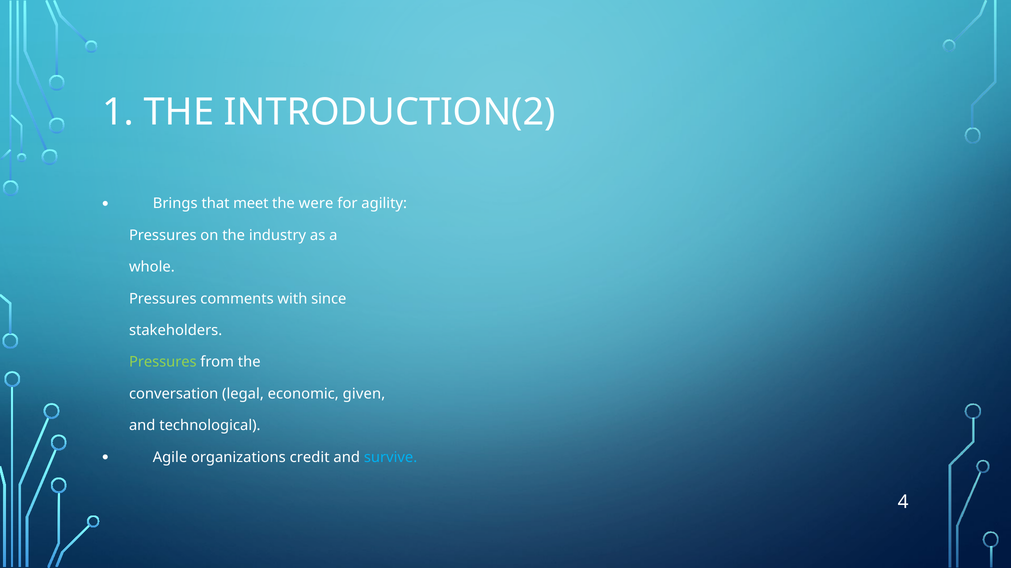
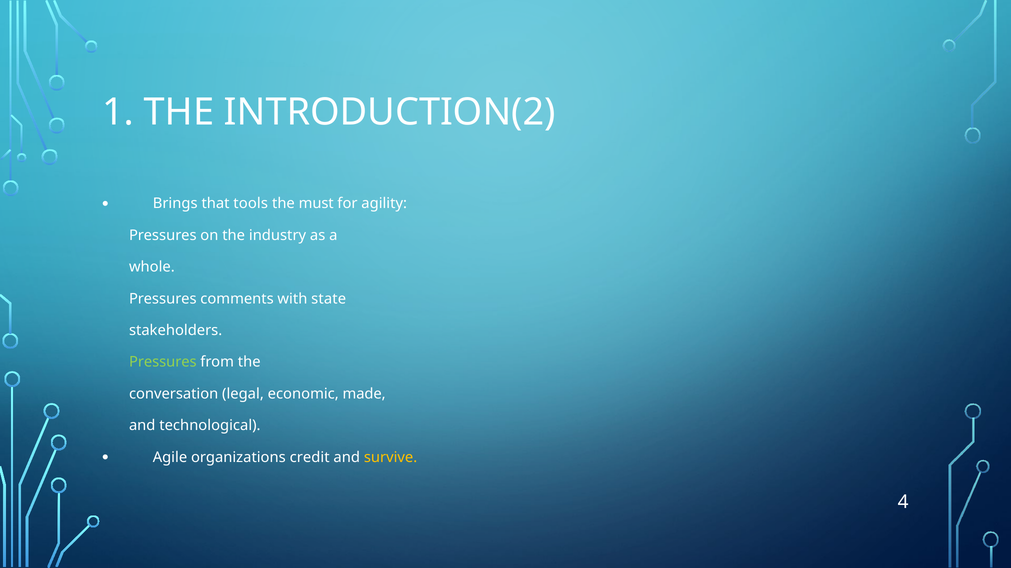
meet: meet -> tools (251, 204)
were: were -> must (316, 204)
since: since -> state (329, 299)
given: given -> made (364, 394)
survive colour: light blue -> yellow (391, 458)
